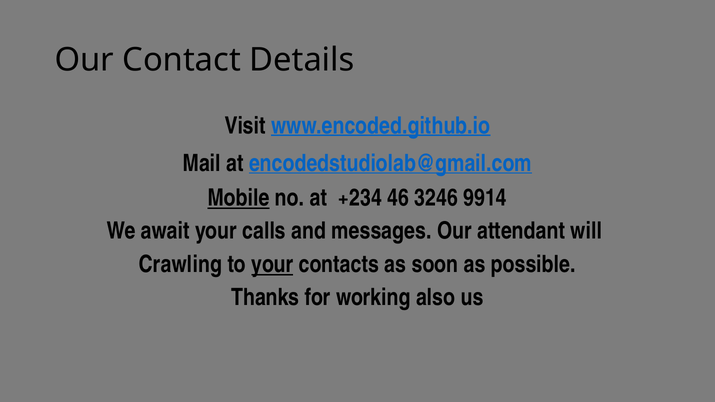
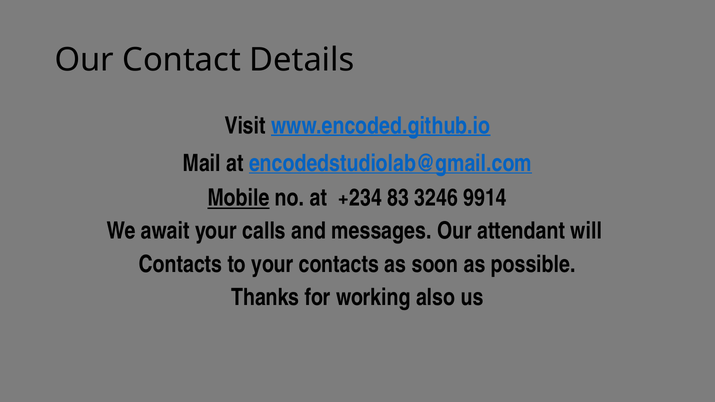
46: 46 -> 83 (398, 198)
Crawling: Crawling -> Contacts (180, 264)
your underline: present -> none (272, 264)
